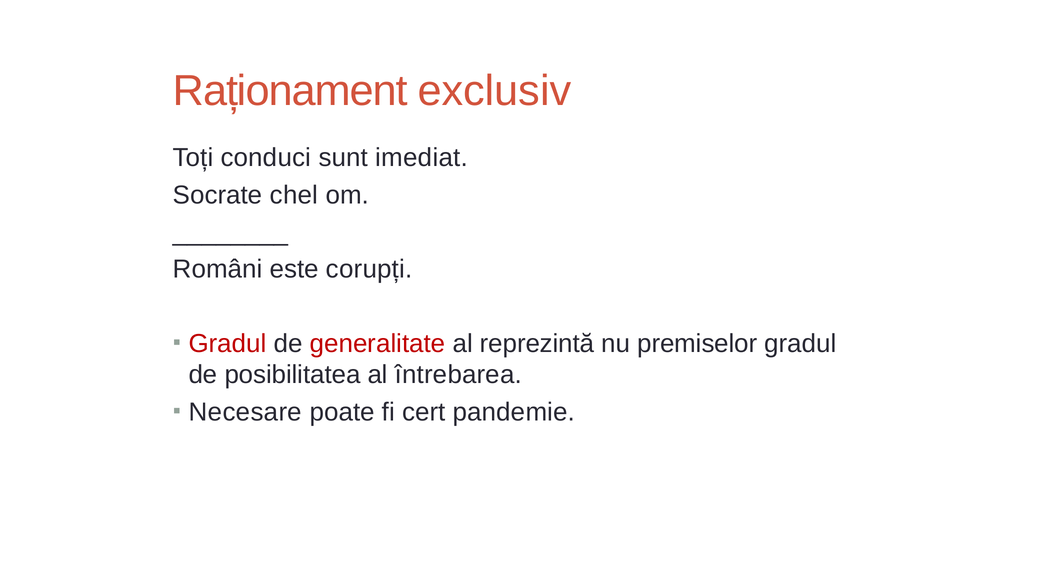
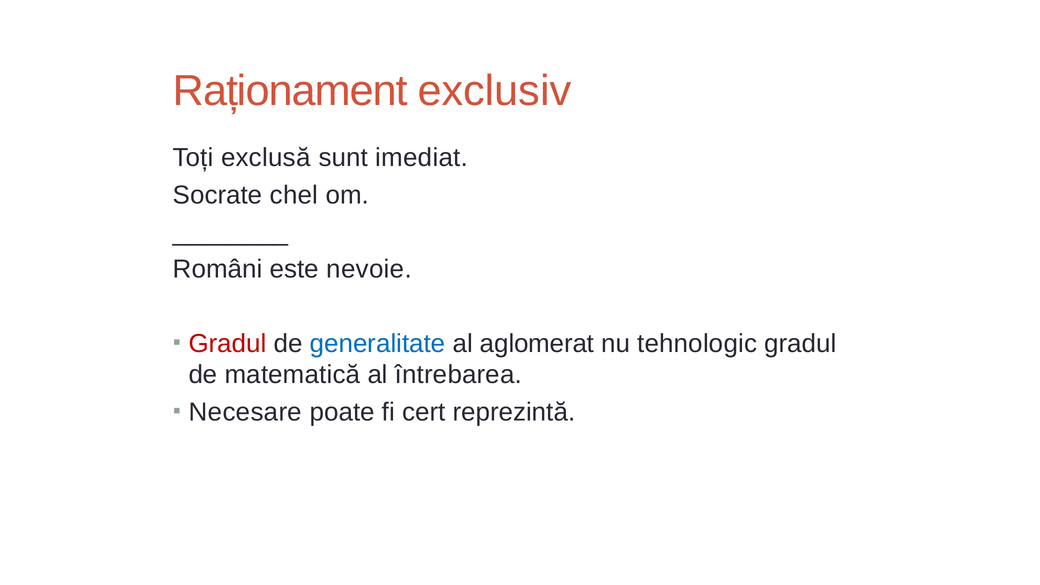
conduci: conduci -> exclusă (266, 158)
corupți: corupți -> nevoie (369, 269)
generalitate colour: red -> blue (378, 344)
reprezintă: reprezintă -> aglomerat (537, 344)
premiselor: premiselor -> tehnologic (697, 344)
posibilitatea: posibilitatea -> matematică (292, 375)
pandemie: pandemie -> reprezintă (514, 412)
